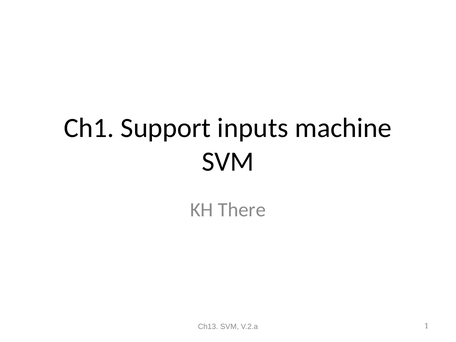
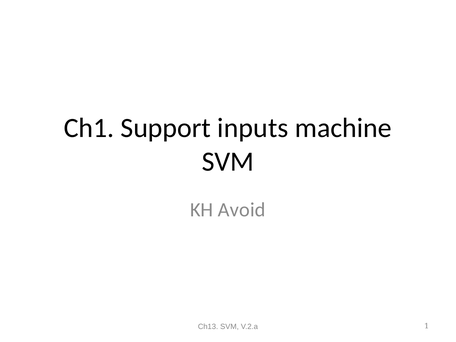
There: There -> Avoid (242, 210)
